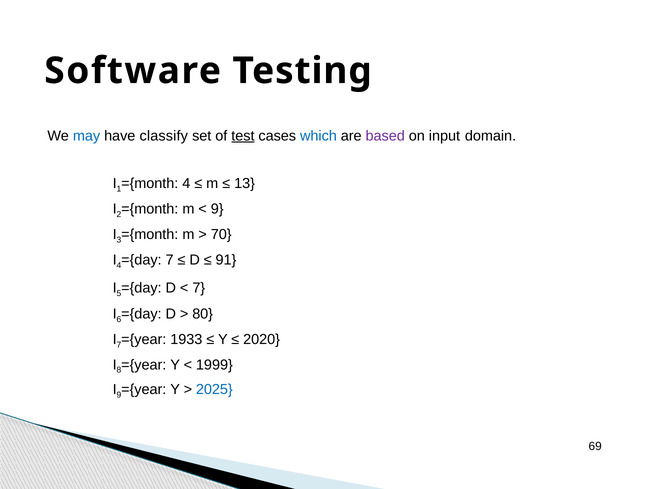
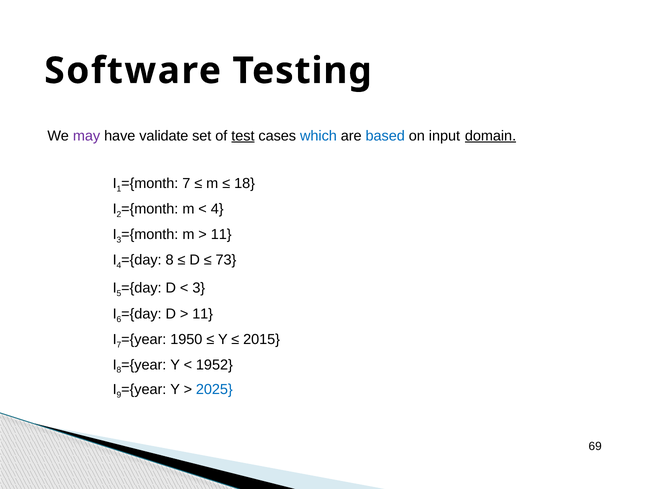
may colour: blue -> purple (87, 136)
classify: classify -> validate (164, 136)
based colour: purple -> blue (385, 136)
domain underline: none -> present (491, 136)
4: 4 -> 7 (186, 184)
13: 13 -> 18 (245, 184)
9: 9 -> 4 (217, 209)
70: 70 -> 11 (221, 234)
7: 7 -> 8 (170, 260)
91: 91 -> 73 (226, 260)
7: 7 -> 3 (199, 288)
80: 80 -> 11 (203, 314)
1933: 1933 -> 1950 (186, 339)
2020: 2020 -> 2015 (262, 339)
1999: 1999 -> 1952 (214, 365)
